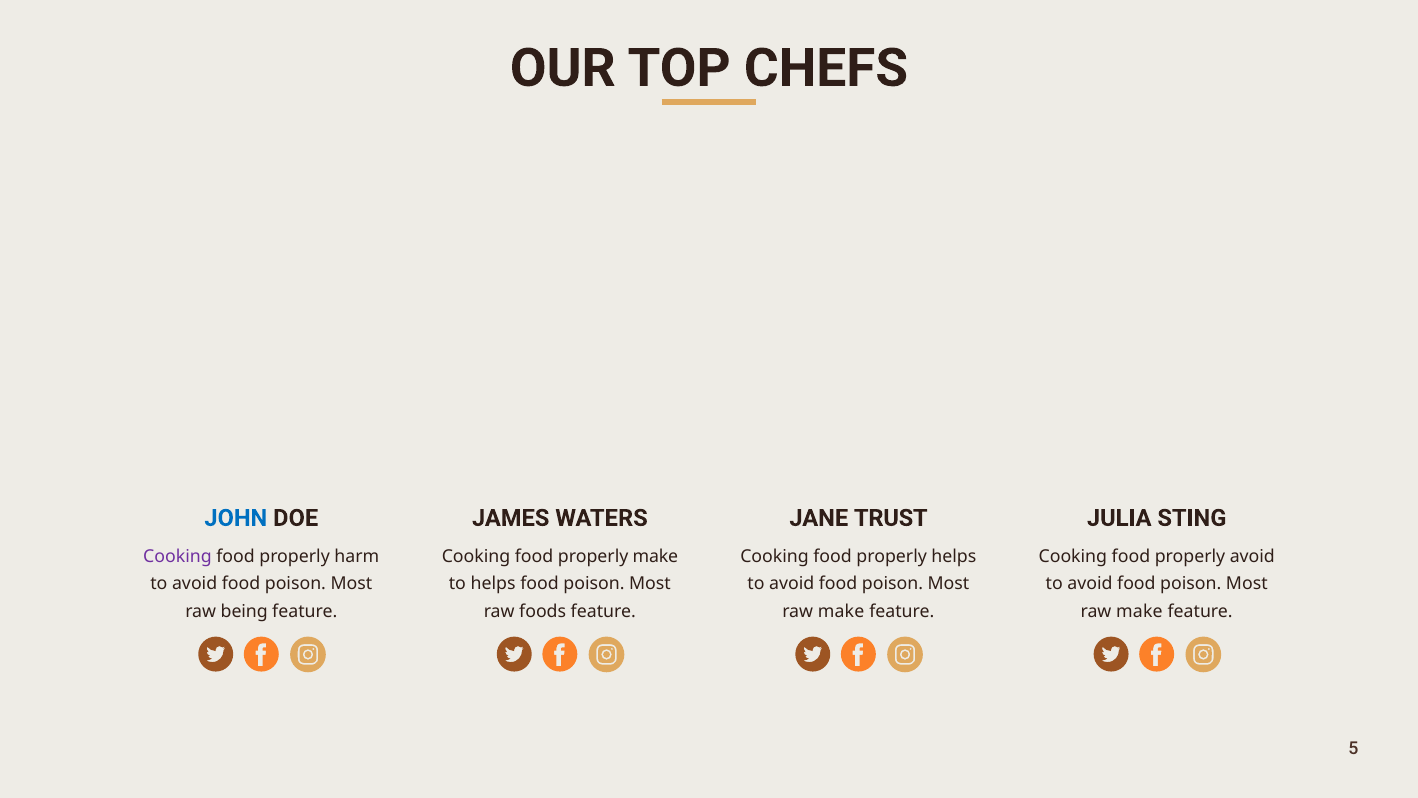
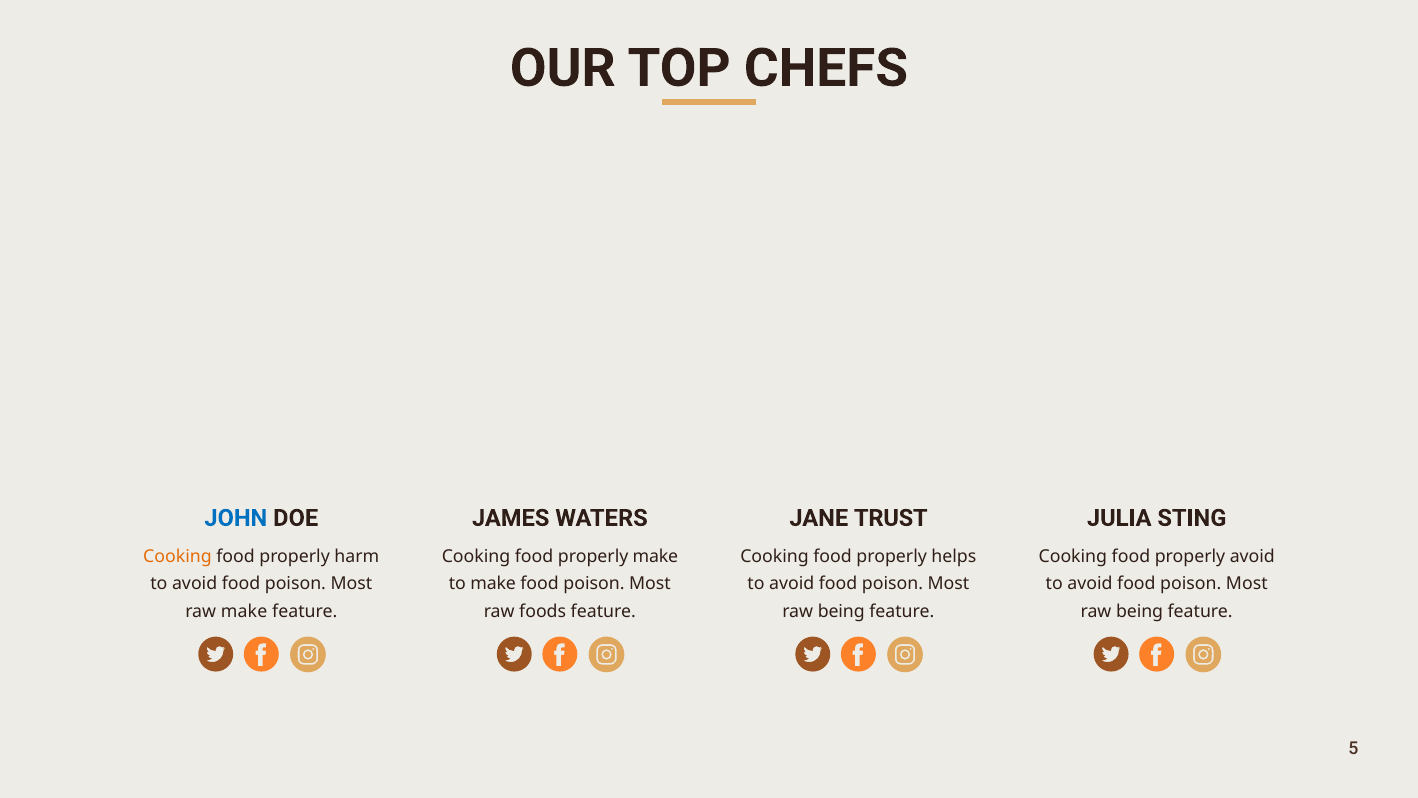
Cooking colour: purple -> orange (177, 557)
to helps: helps -> make (493, 584)
raw being: being -> make (244, 611)
make: make -> being (841, 611)
make: make -> being (1140, 611)
